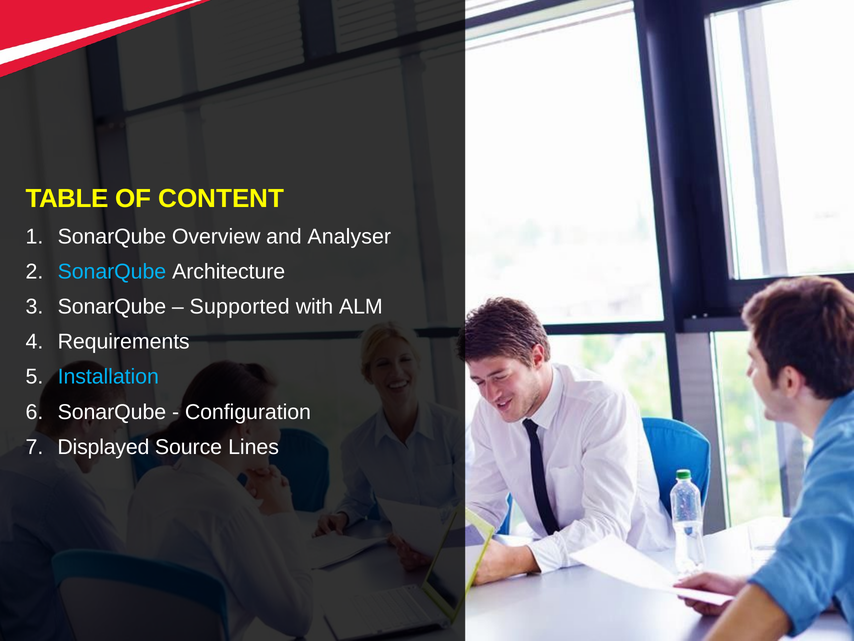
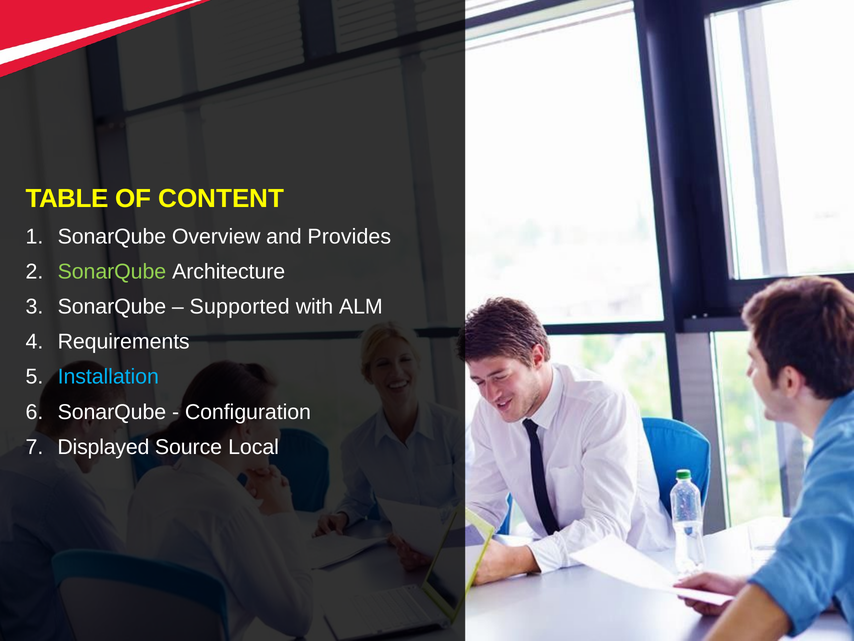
Analyser: Analyser -> Provides (349, 236)
SonarQube colour: light blue -> light green (112, 271)
Lines: Lines -> Local (254, 447)
